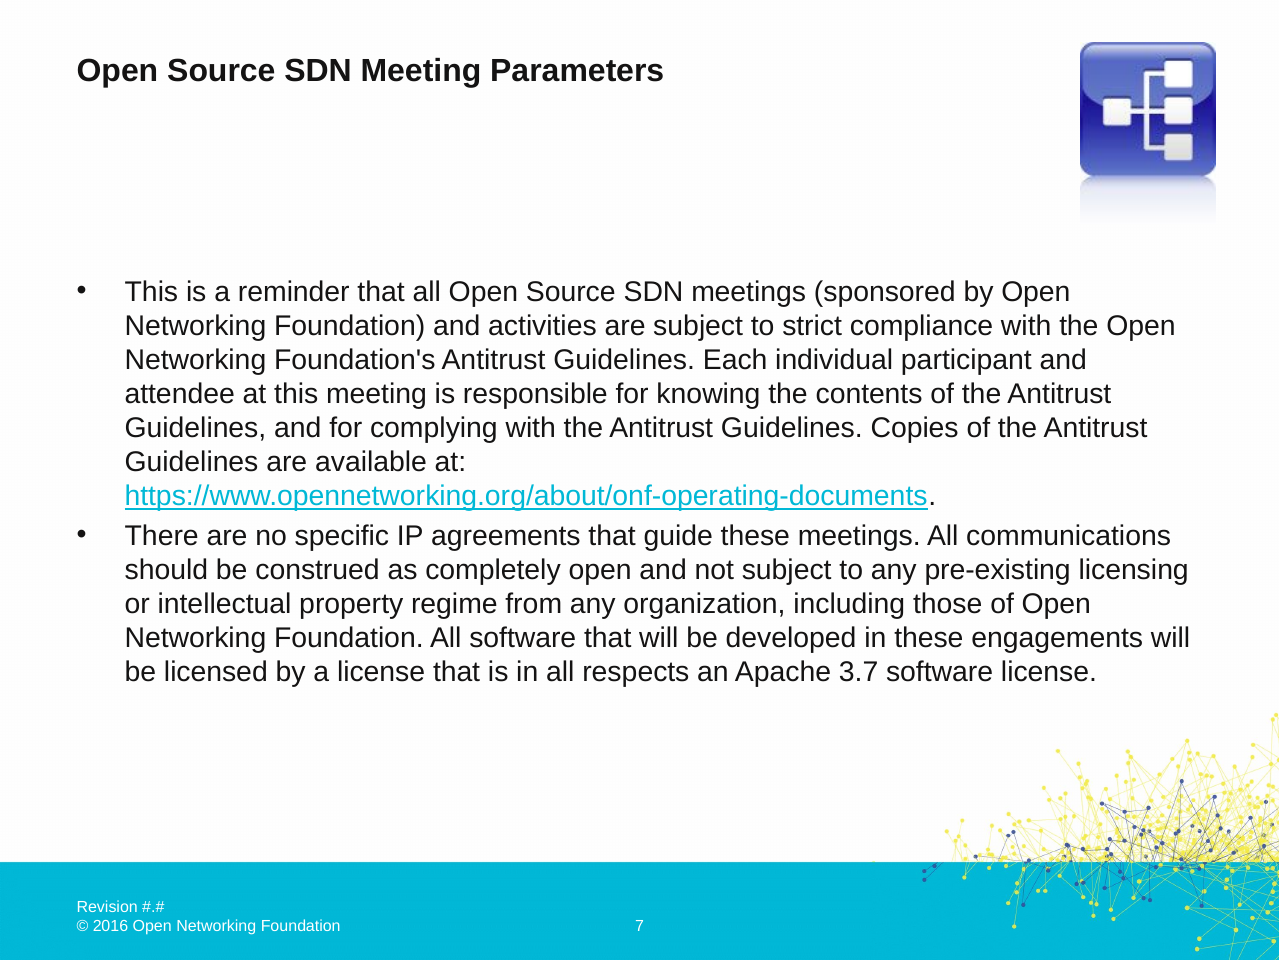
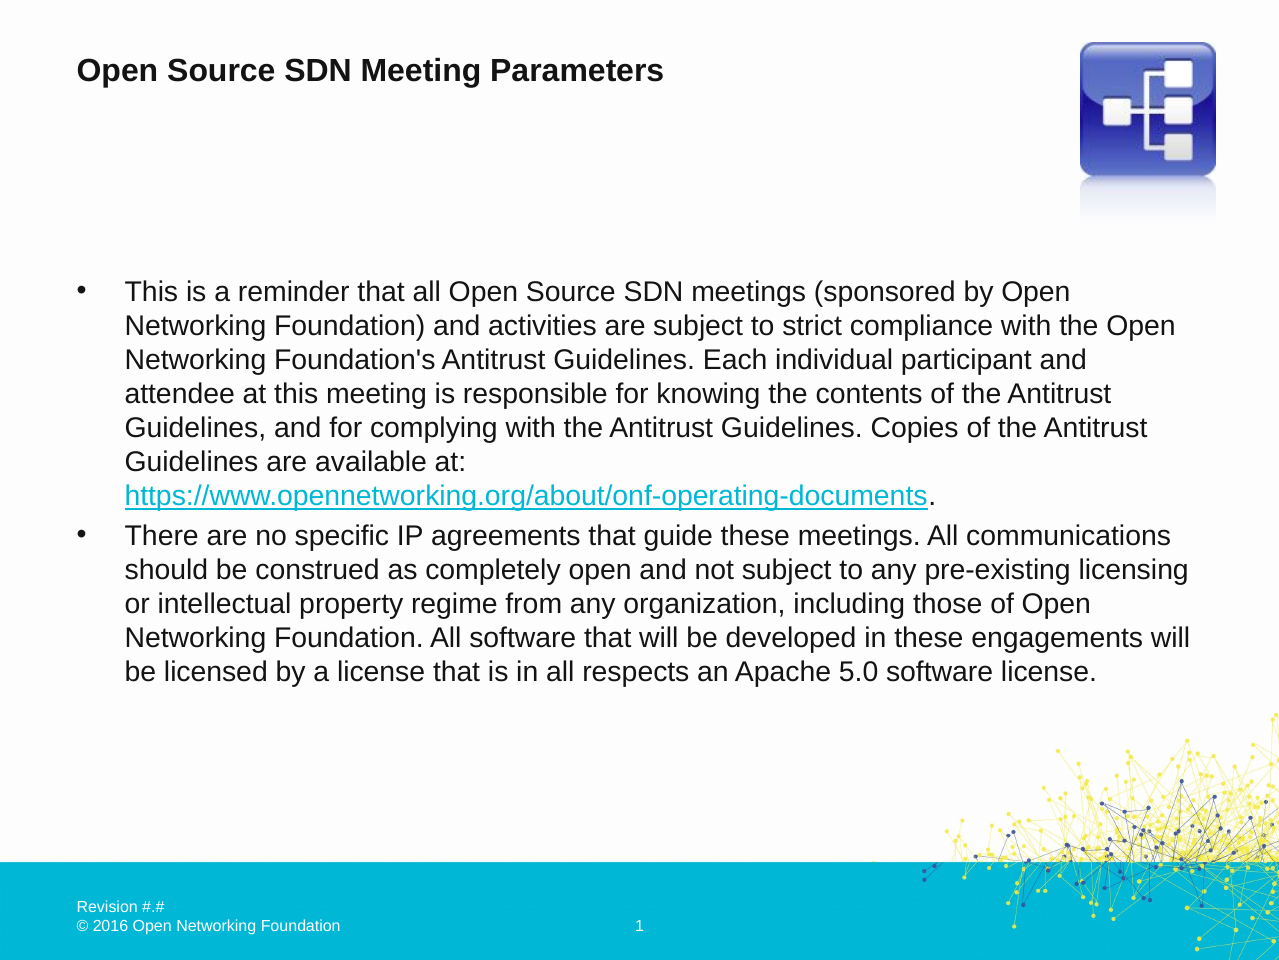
3.7: 3.7 -> 5.0 (859, 672)
7: 7 -> 1 (640, 925)
